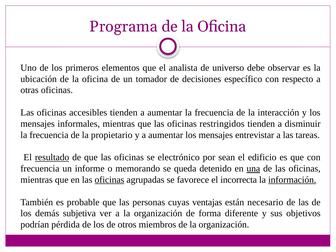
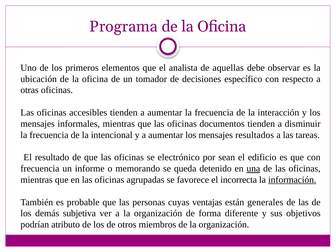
universo: universo -> aquellas (228, 68)
restringidos: restringidos -> documentos (222, 124)
propietario: propietario -> intencional (112, 135)
entrevistar: entrevistar -> resultados (255, 135)
resultado underline: present -> none (52, 157)
oficinas underline: present -> none (109, 180)
necesario: necesario -> generales (265, 202)
pérdida: pérdida -> atributo (66, 225)
